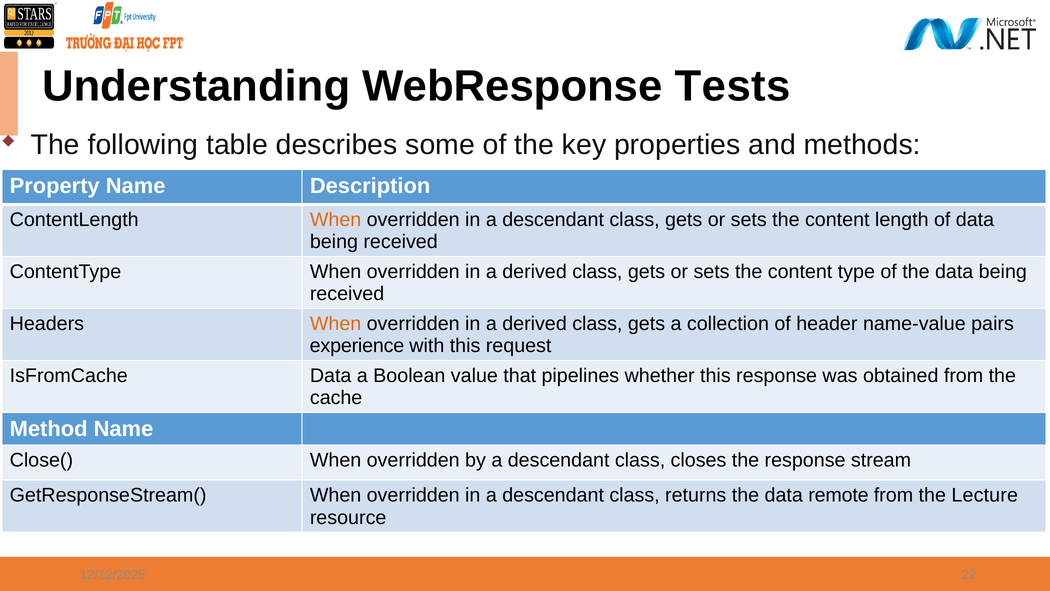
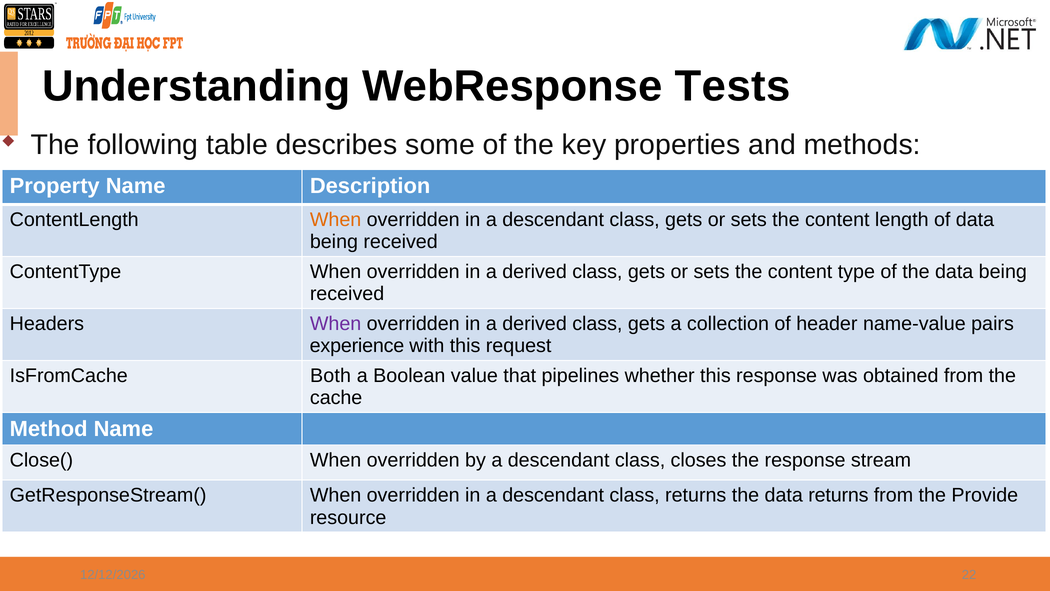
When colour: orange -> purple (336, 323)
IsFromCache Data: Data -> Both (331, 375)
data remote: remote -> returns (838, 495)
Lecture: Lecture -> Provide (985, 495)
